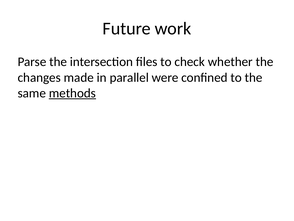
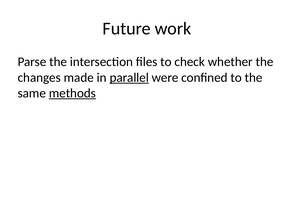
parallel underline: none -> present (129, 77)
